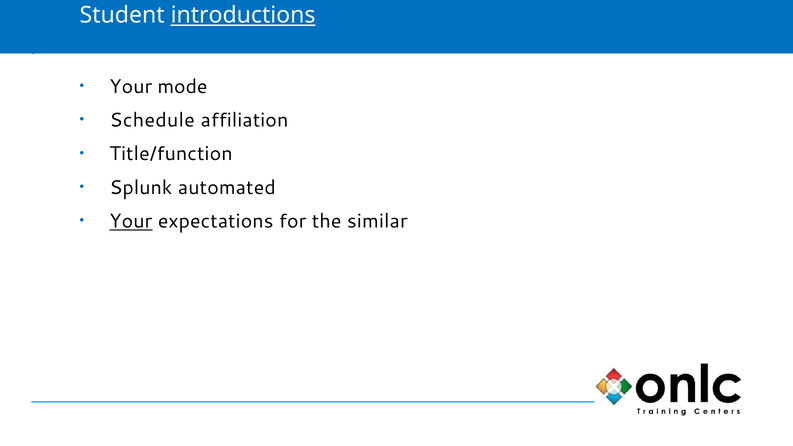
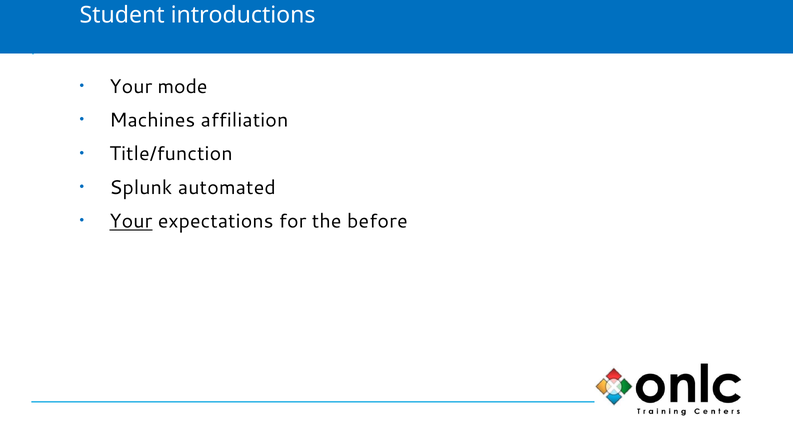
introductions underline: present -> none (243, 15)
Schedule: Schedule -> Machines (152, 120)
similar: similar -> before (377, 221)
